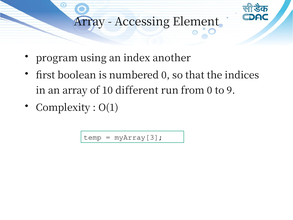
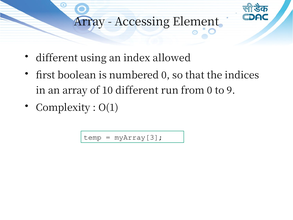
program: program -> different (57, 58)
another: another -> allowed (172, 58)
